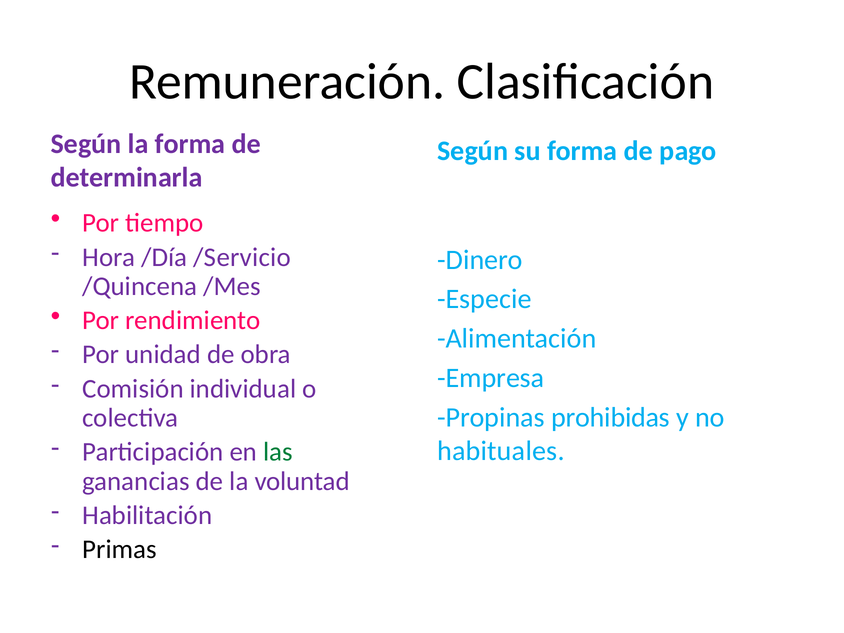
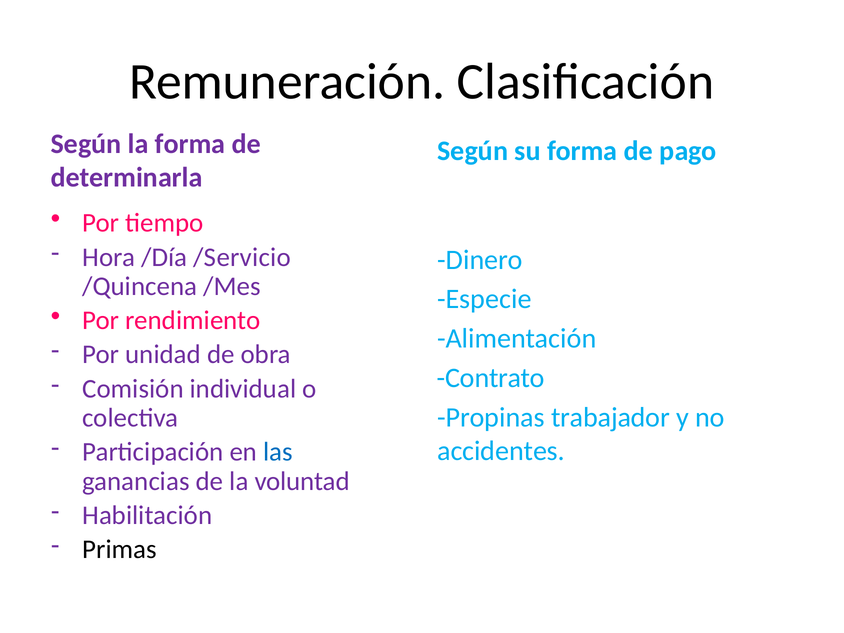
Empresa: Empresa -> Contrato (491, 378)
prohibidas: prohibidas -> trabajador (611, 417)
las colour: green -> blue (278, 452)
habituales: habituales -> accidentes (501, 451)
